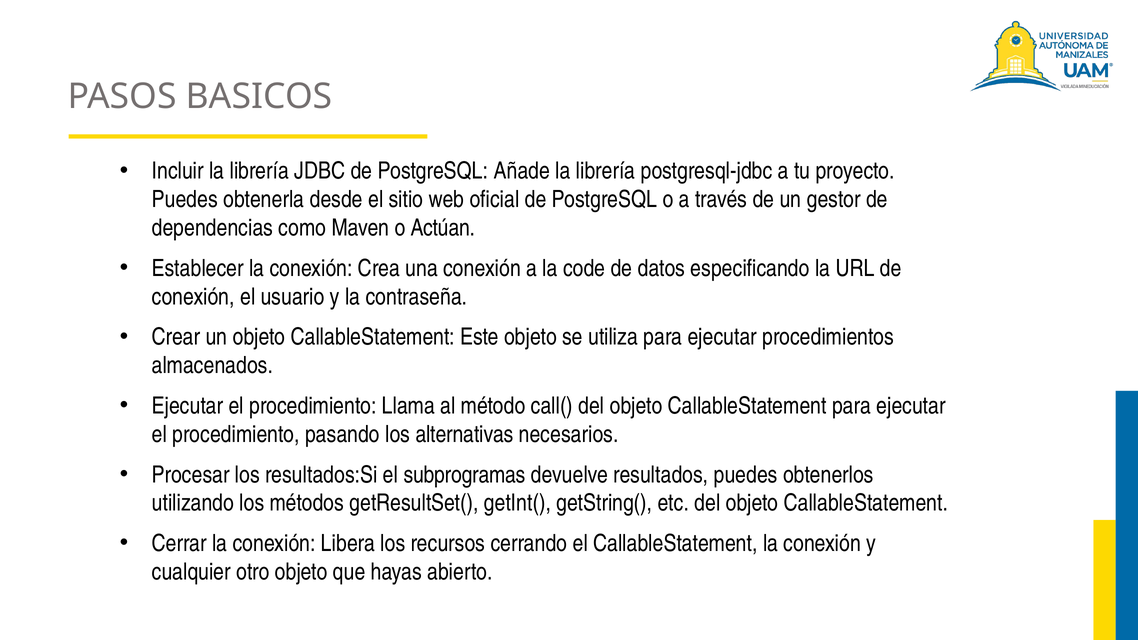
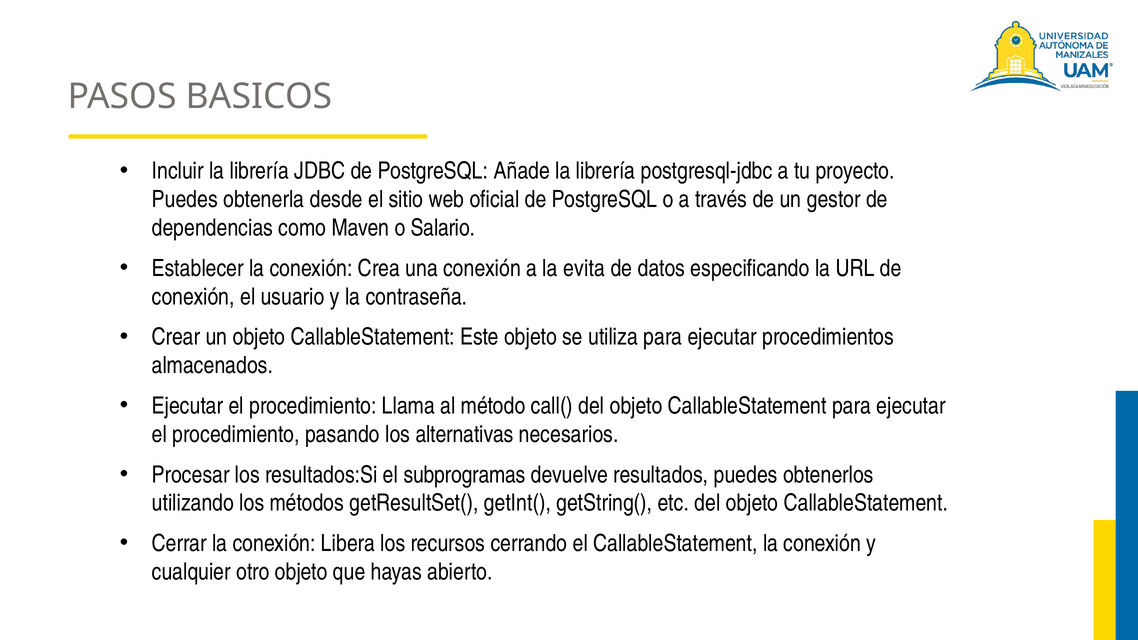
Actúan: Actúan -> Salario (443, 228)
code: code -> evita (584, 268)
